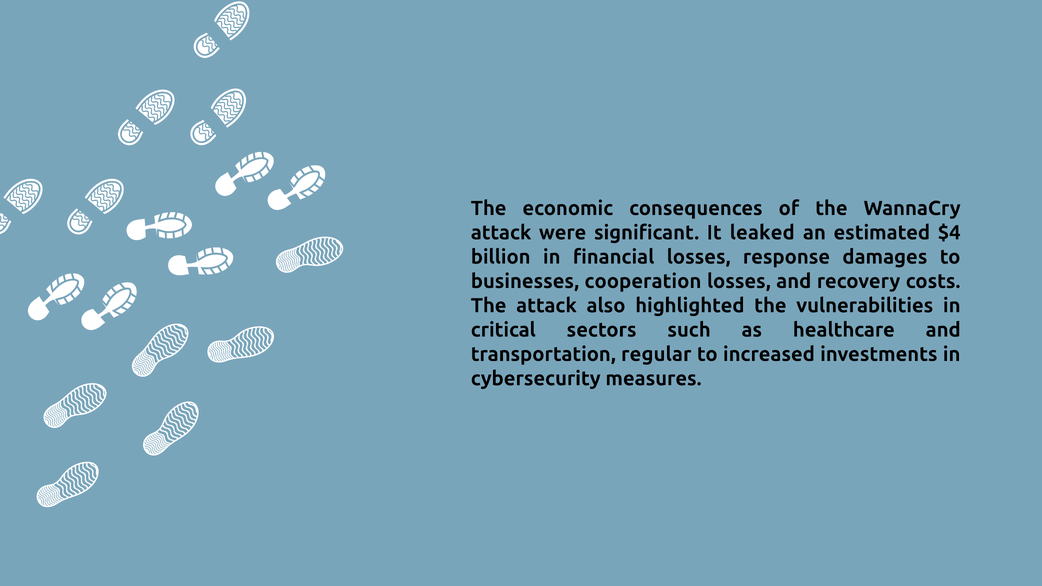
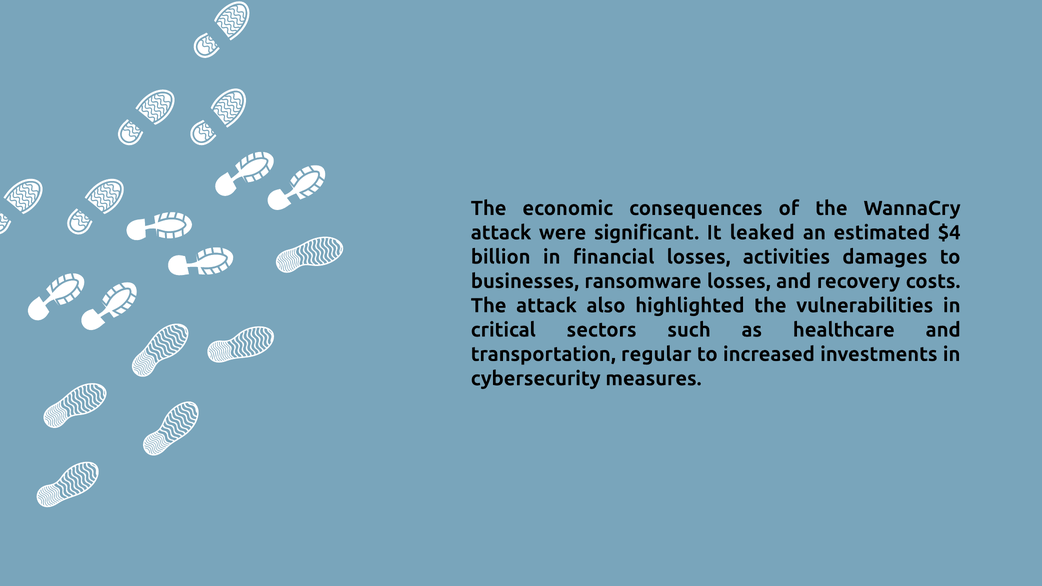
response: response -> activities (786, 257)
cooperation: cooperation -> ransomware (643, 281)
